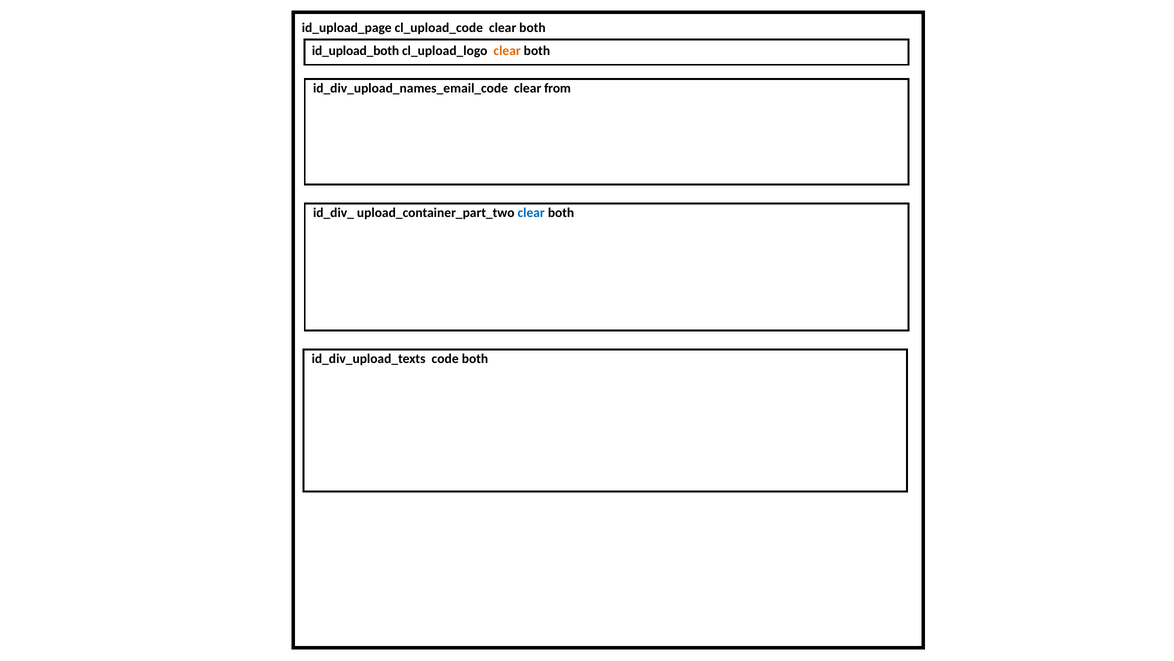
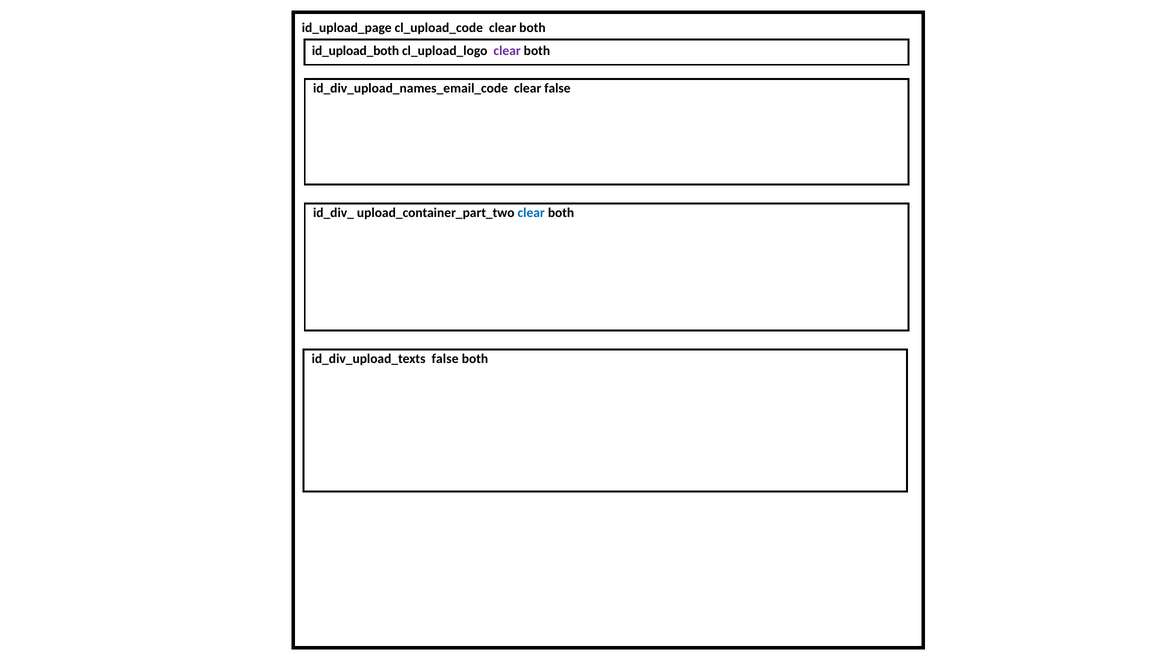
clear colour: orange -> purple (507, 51)
clear from: from -> false (557, 88)
id_div_upload_texts code: code -> false (445, 358)
